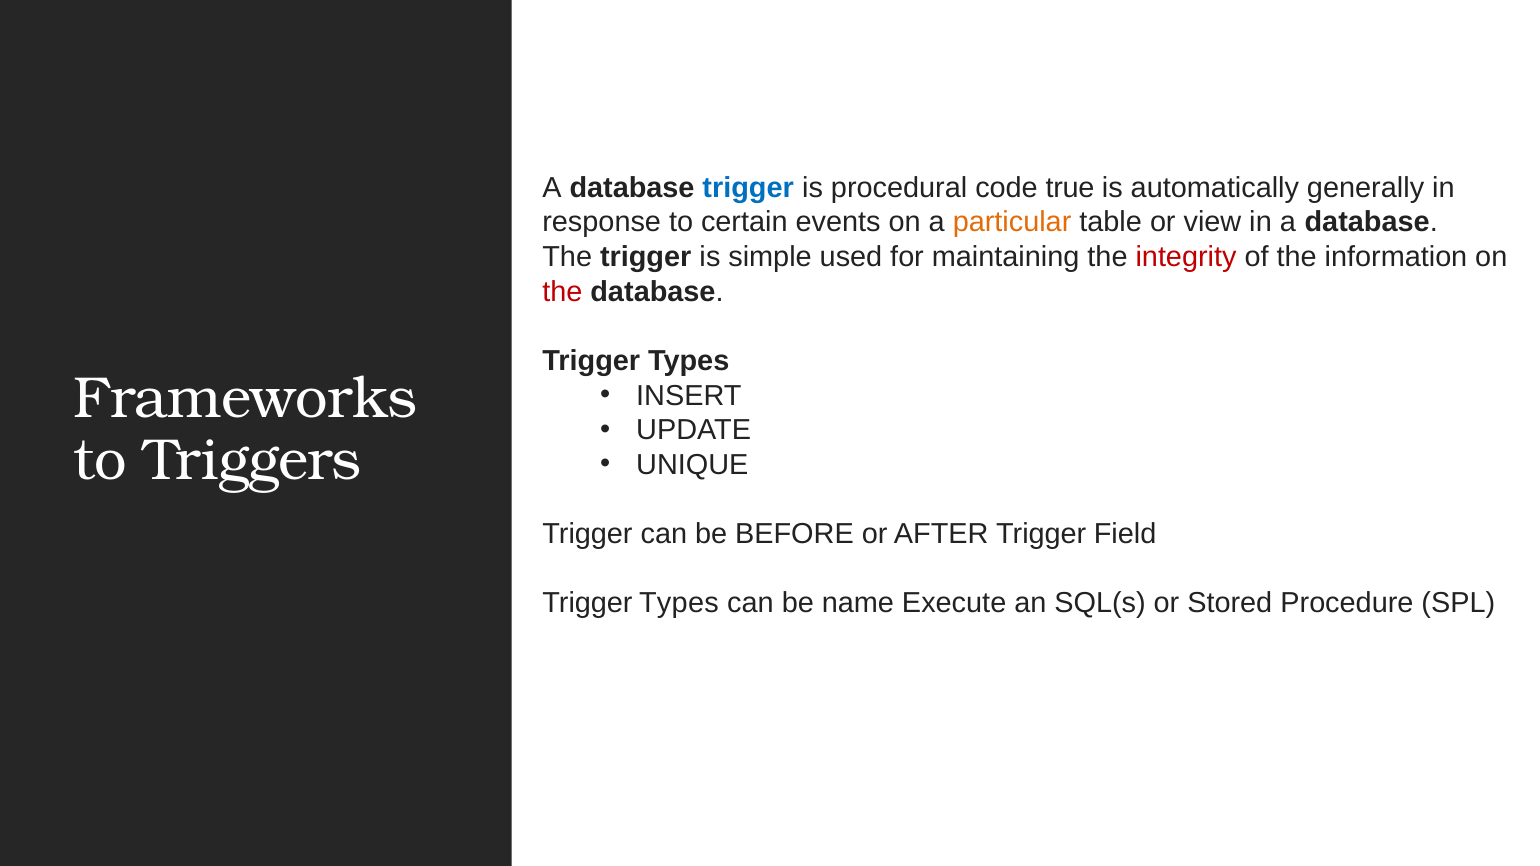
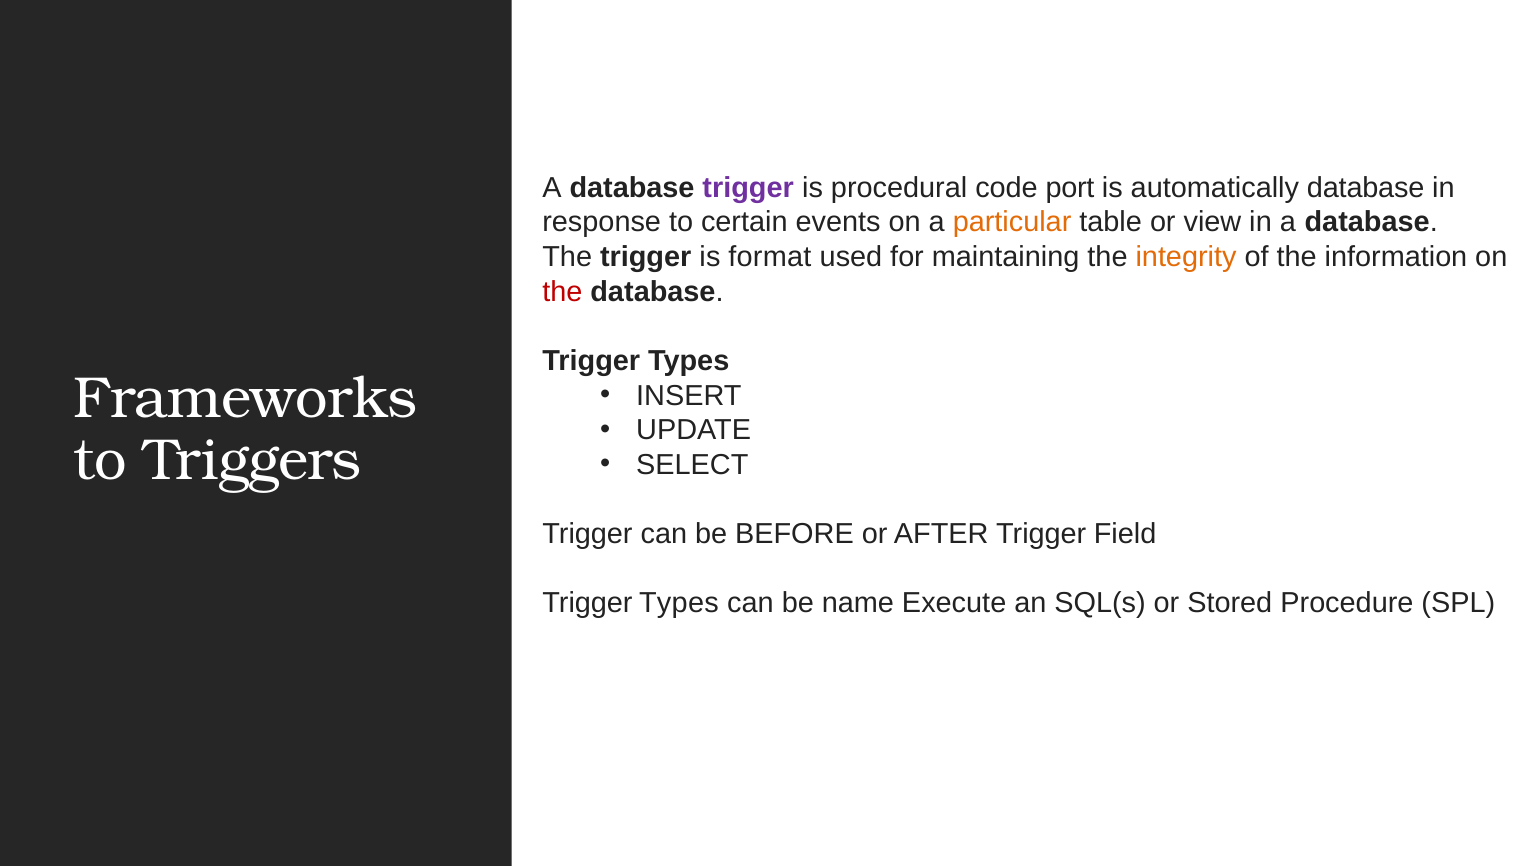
trigger colour: blue -> purple (748, 188)
true: true -> port (1070, 188)
automatically generally: generally -> database (1366, 188)
simple: simple -> format (770, 257)
integrity colour: red -> orange (1186, 257)
UNIQUE: UNIQUE -> SELECT (692, 465)
